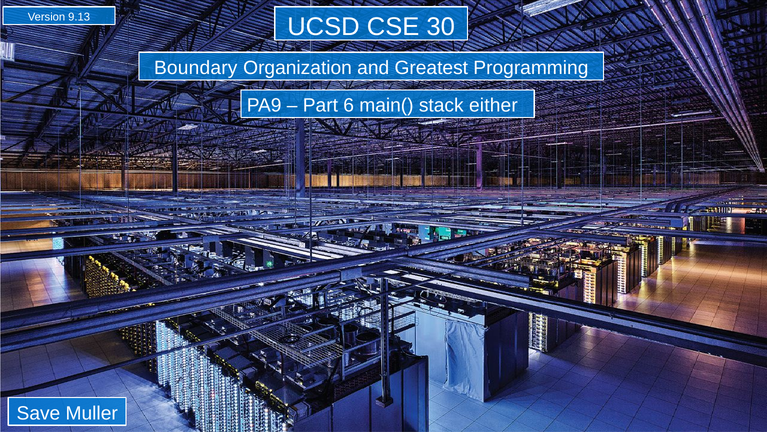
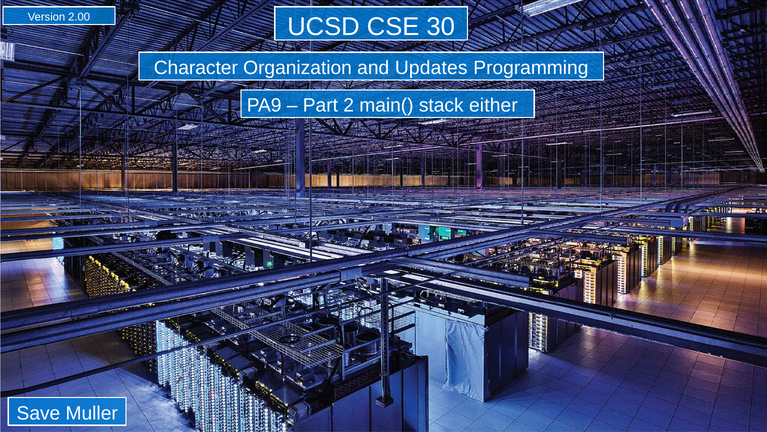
9.13: 9.13 -> 2.00 (79, 17)
Boundary: Boundary -> Character (196, 68)
Greatest: Greatest -> Updates (431, 68)
6: 6 -> 2 (349, 105)
